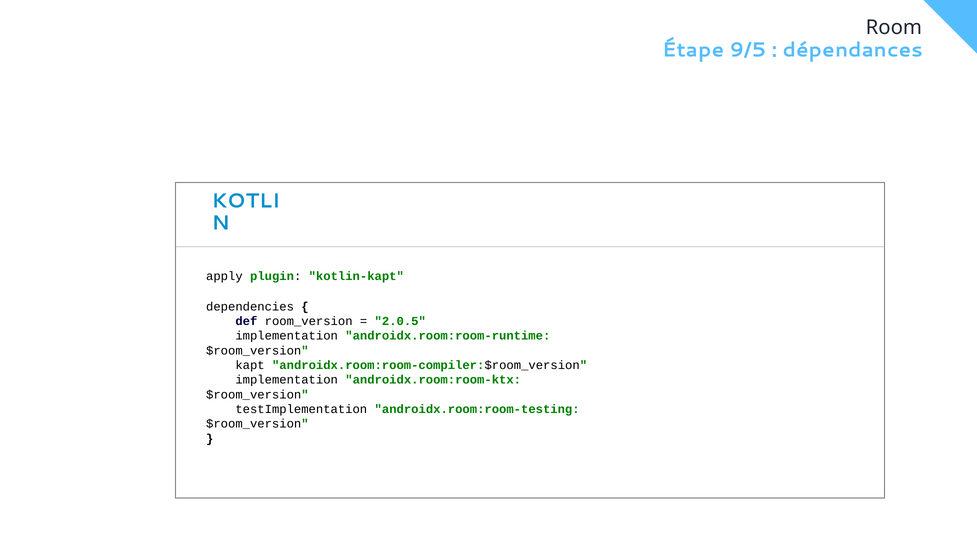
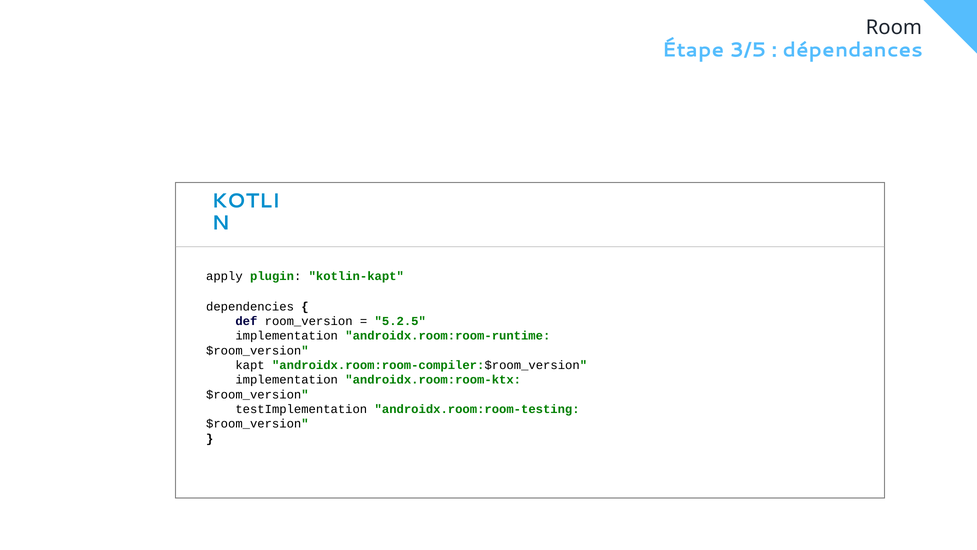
9/5: 9/5 -> 3/5 (748, 50)
2.0.5: 2.0.5 -> 5.2.5 (400, 321)
